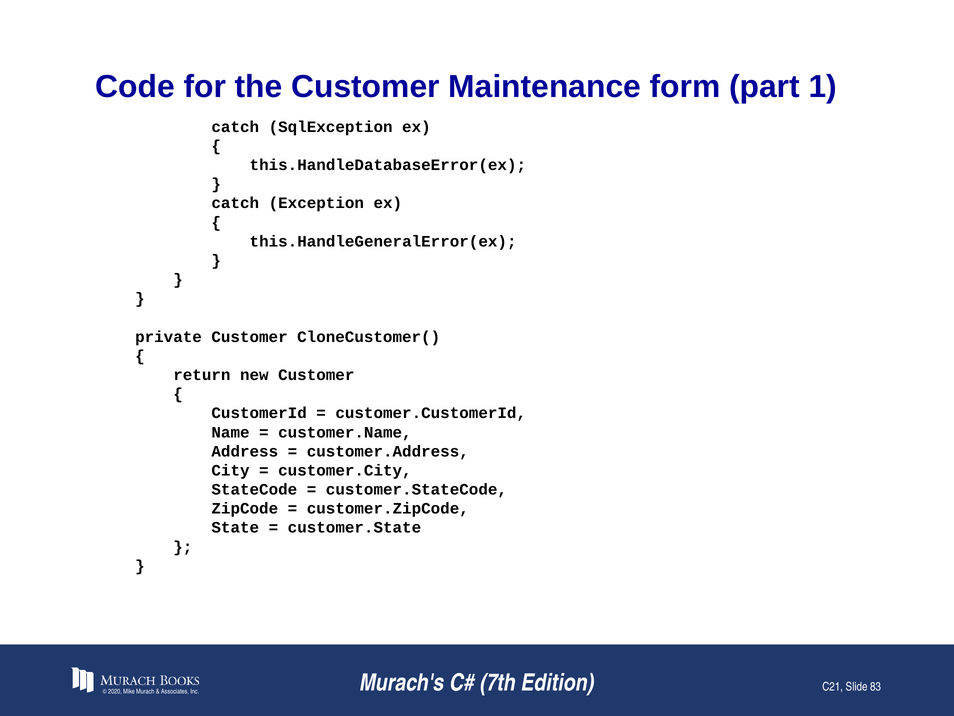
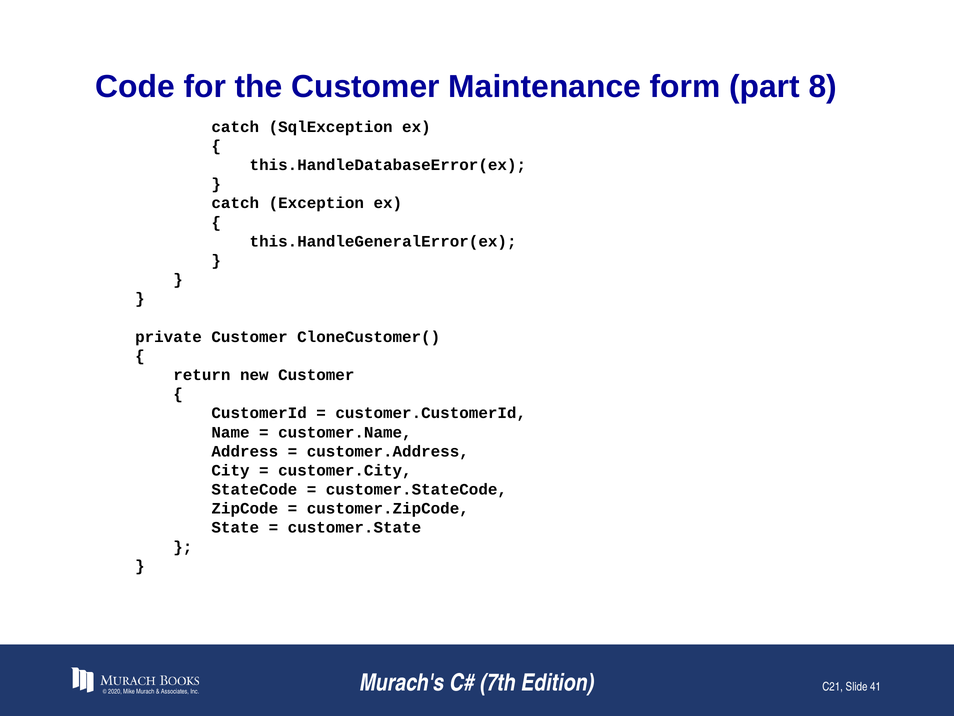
1: 1 -> 8 (823, 87)
83: 83 -> 41 (875, 686)
